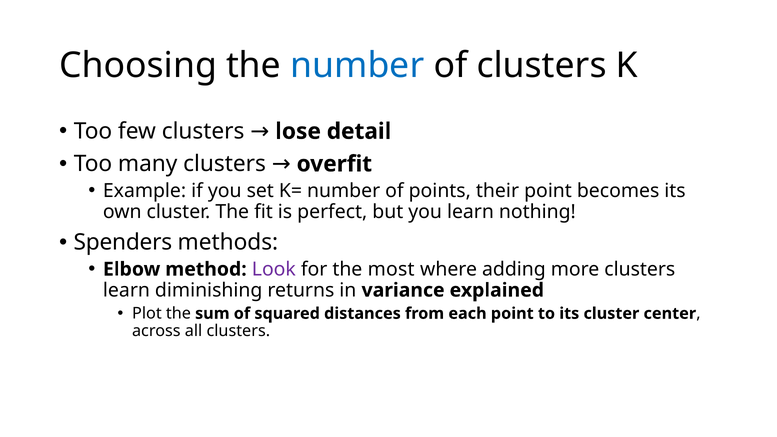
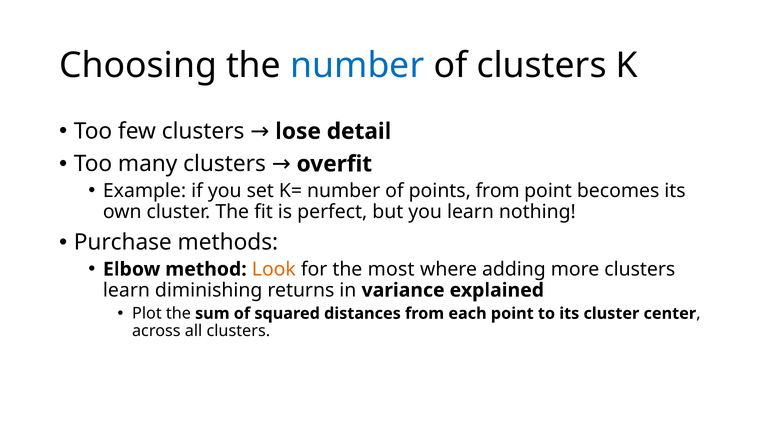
points their: their -> from (498, 191)
Spenders: Spenders -> Purchase (123, 243)
Look colour: purple -> orange (274, 269)
